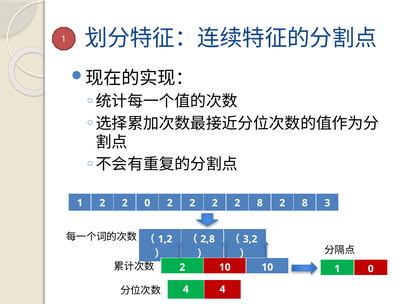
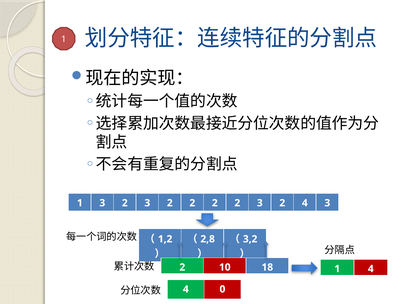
1 2: 2 -> 3 (102, 203)
0: 0 -> 3 (147, 203)
8: 8 -> 3 (260, 203)
8: 8 -> 4 (305, 203)
10 10: 10 -> 18 (267, 267)
1 0: 0 -> 4 (371, 269)
4 4: 4 -> 0 (222, 289)
